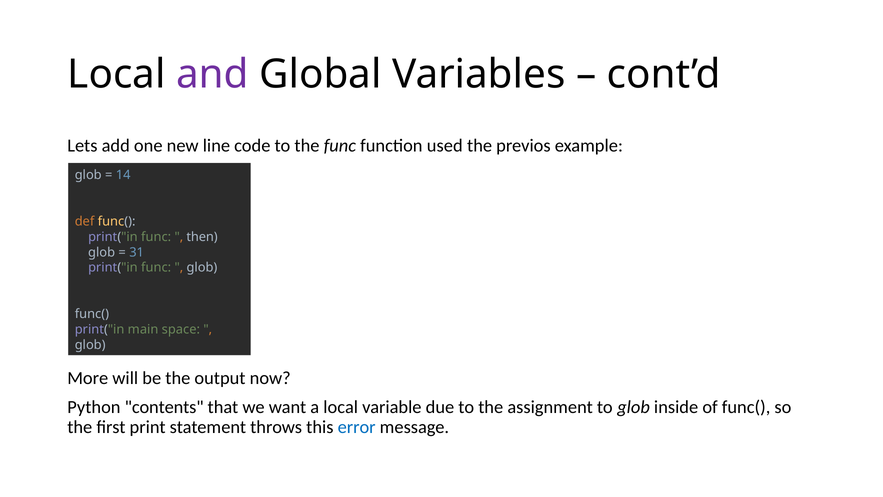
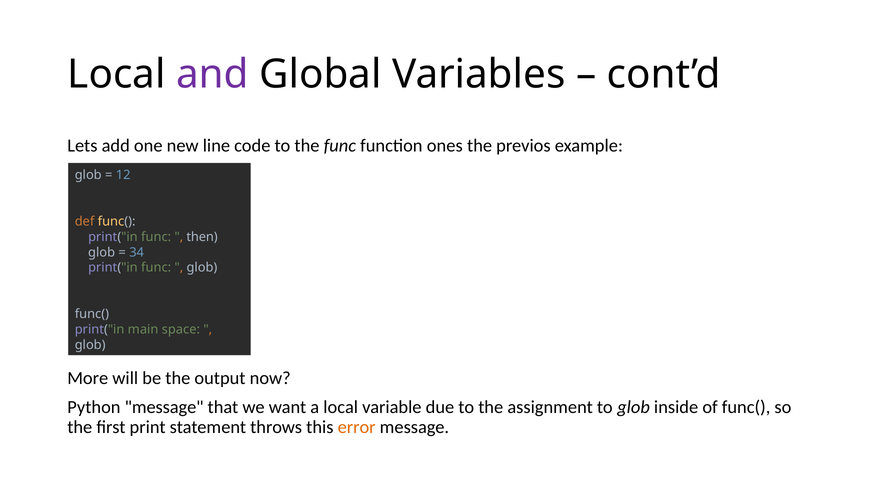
used: used -> ones (445, 145)
14: 14 -> 12 (123, 175)
31: 31 -> 34 (137, 252)
Python contents: contents -> message (164, 407)
error colour: blue -> orange (357, 427)
